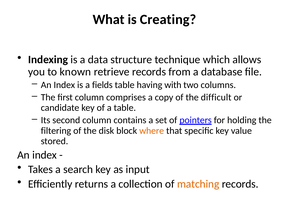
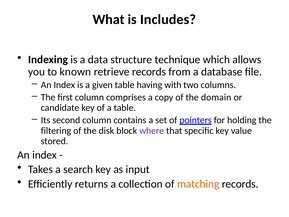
Creating: Creating -> Includes (168, 20)
fields: fields -> given (102, 85)
difficult: difficult -> domain (216, 97)
where colour: orange -> purple (152, 131)
